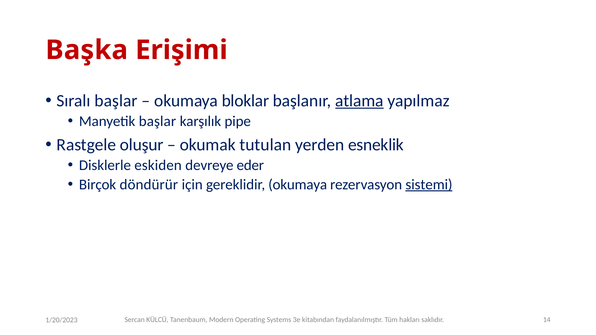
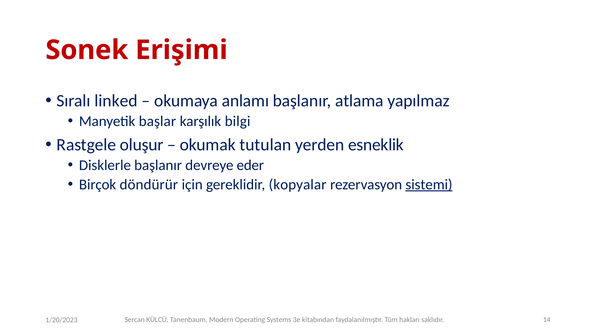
Başka: Başka -> Sonek (87, 50)
Sıralı başlar: başlar -> linked (116, 101)
bloklar: bloklar -> anlamı (245, 101)
atlama underline: present -> none (359, 101)
pipe: pipe -> bilgi (238, 121)
Disklerle eskiden: eskiden -> başlanır (158, 165)
gereklidir okumaya: okumaya -> kopyalar (298, 185)
